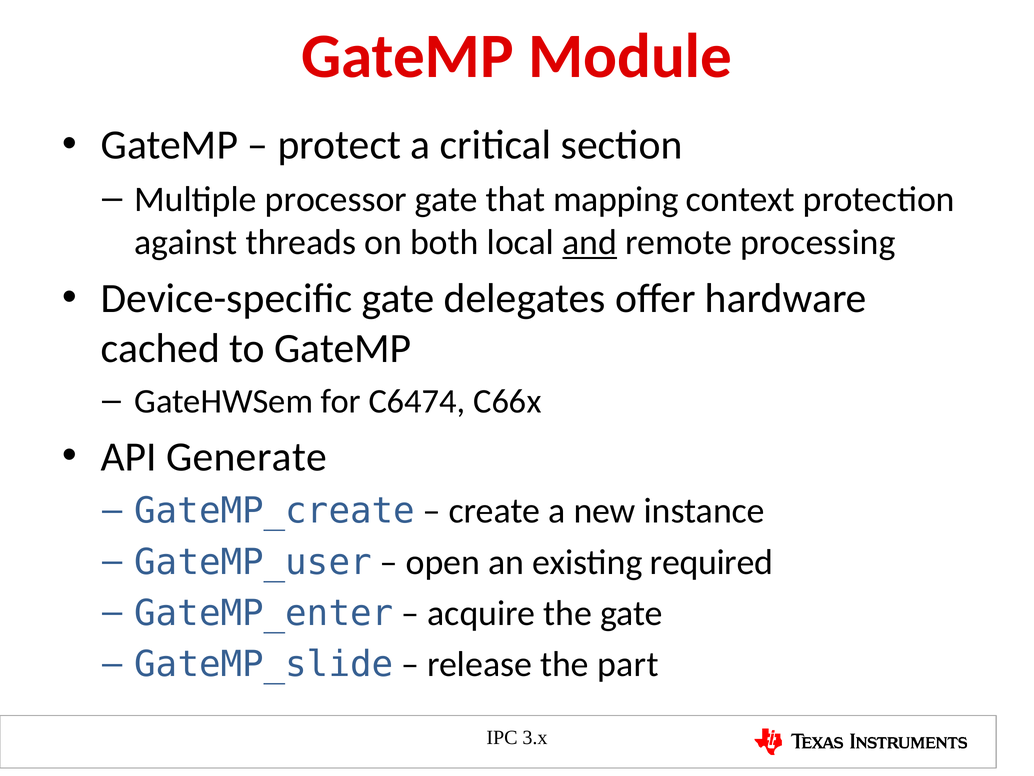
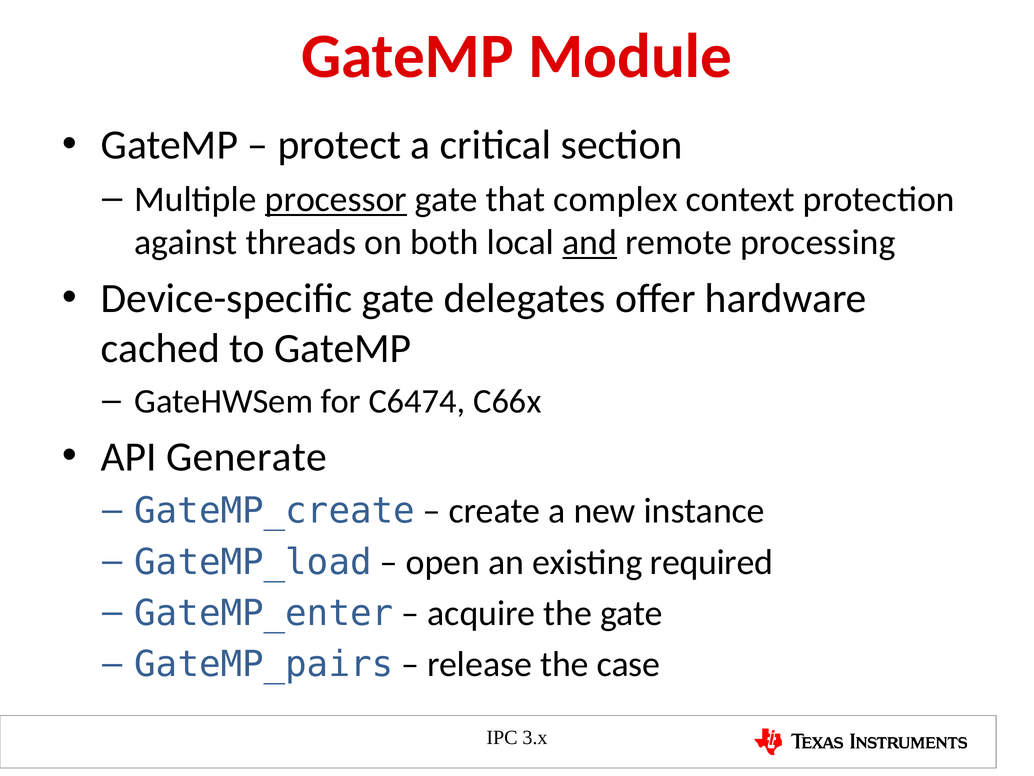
processor underline: none -> present (336, 199)
mapping: mapping -> complex (615, 199)
GateMP_user: GateMP_user -> GateMP_load (253, 562)
GateMP_slide: GateMP_slide -> GateMP_pairs (264, 664)
part: part -> case (628, 664)
